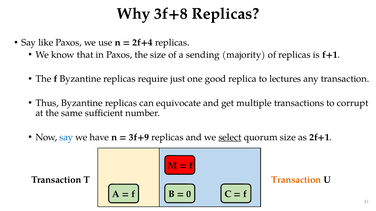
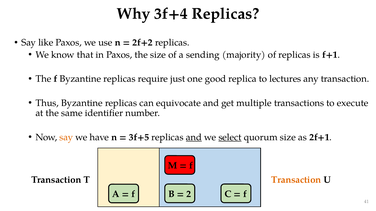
3f+8: 3f+8 -> 3f+4 (171, 14)
2f+4: 2f+4 -> 2f+2 (143, 43)
corrupt: corrupt -> execute (353, 103)
sufficient: sufficient -> identifier (104, 113)
say colour: blue -> orange (66, 138)
3f+9: 3f+9 -> 3f+5 (139, 138)
and underline: none -> present (194, 138)
0: 0 -> 2 (189, 194)
